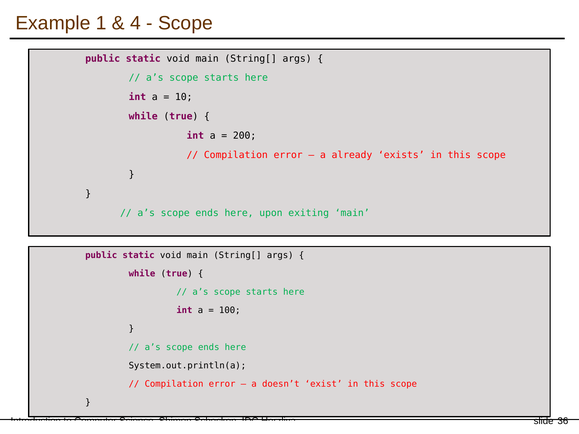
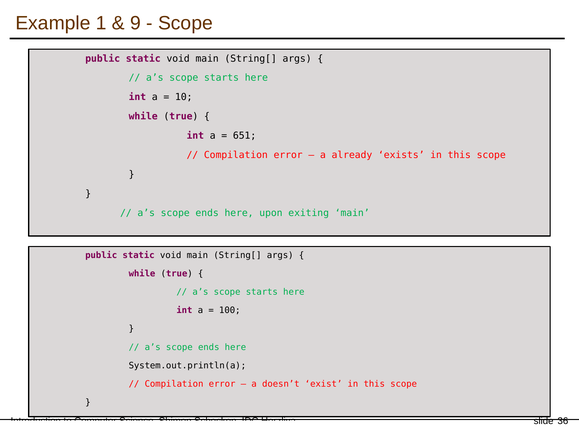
4: 4 -> 9 (136, 23)
200: 200 -> 651 (245, 136)
